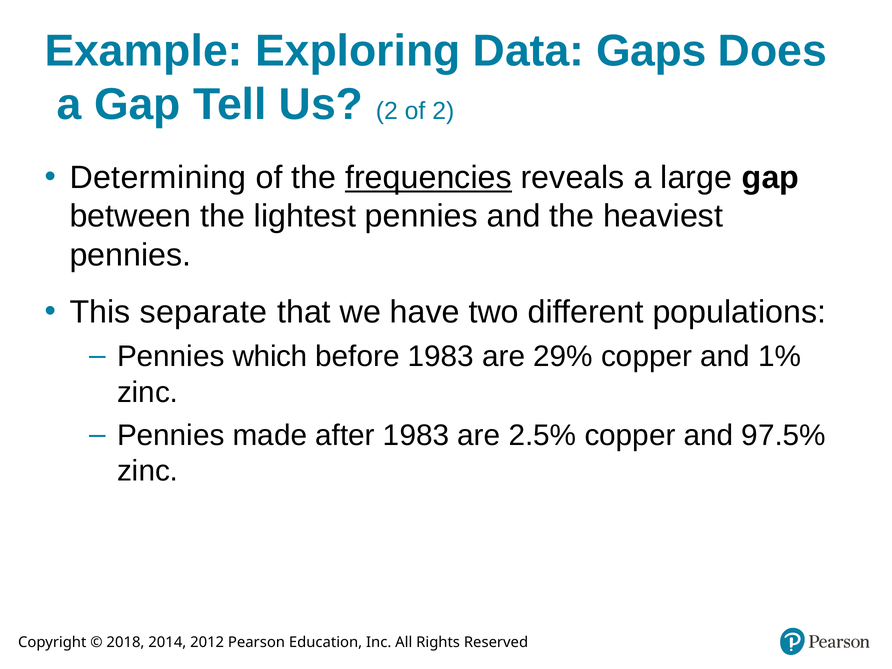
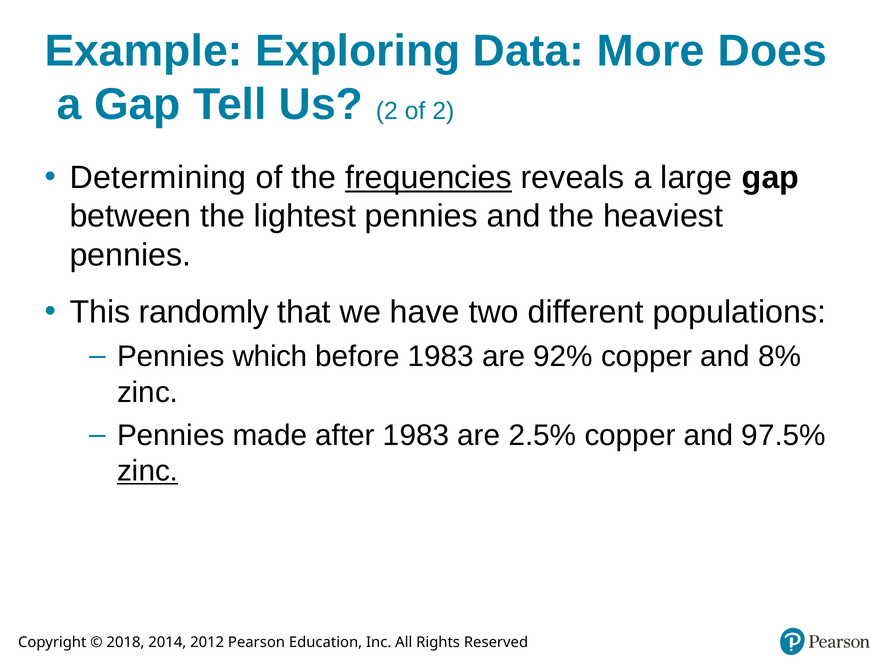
Gaps: Gaps -> More (651, 51)
separate: separate -> randomly (204, 312)
29%: 29% -> 92% (563, 357)
1%: 1% -> 8% (780, 357)
zinc underline: none -> present (148, 471)
